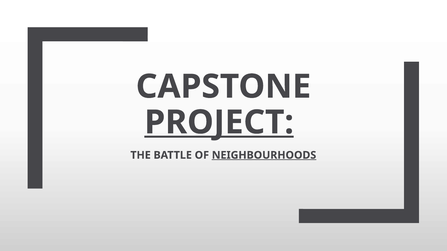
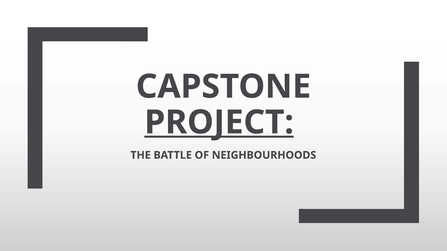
NEIGHBOURHOODS underline: present -> none (264, 155)
